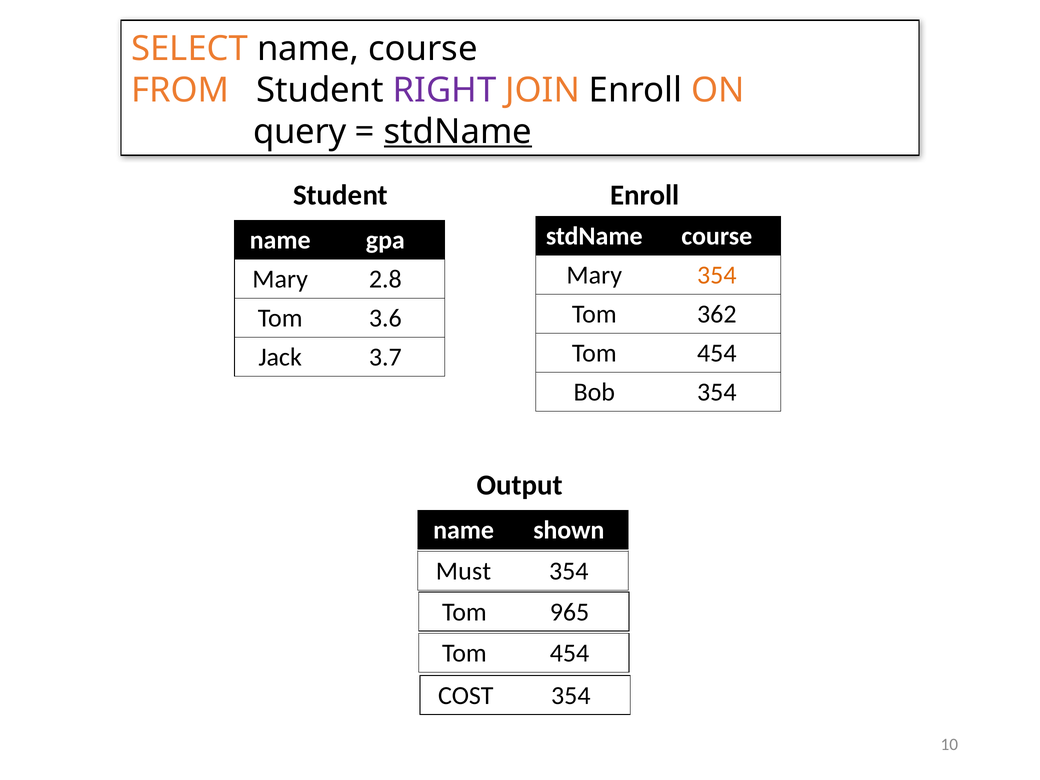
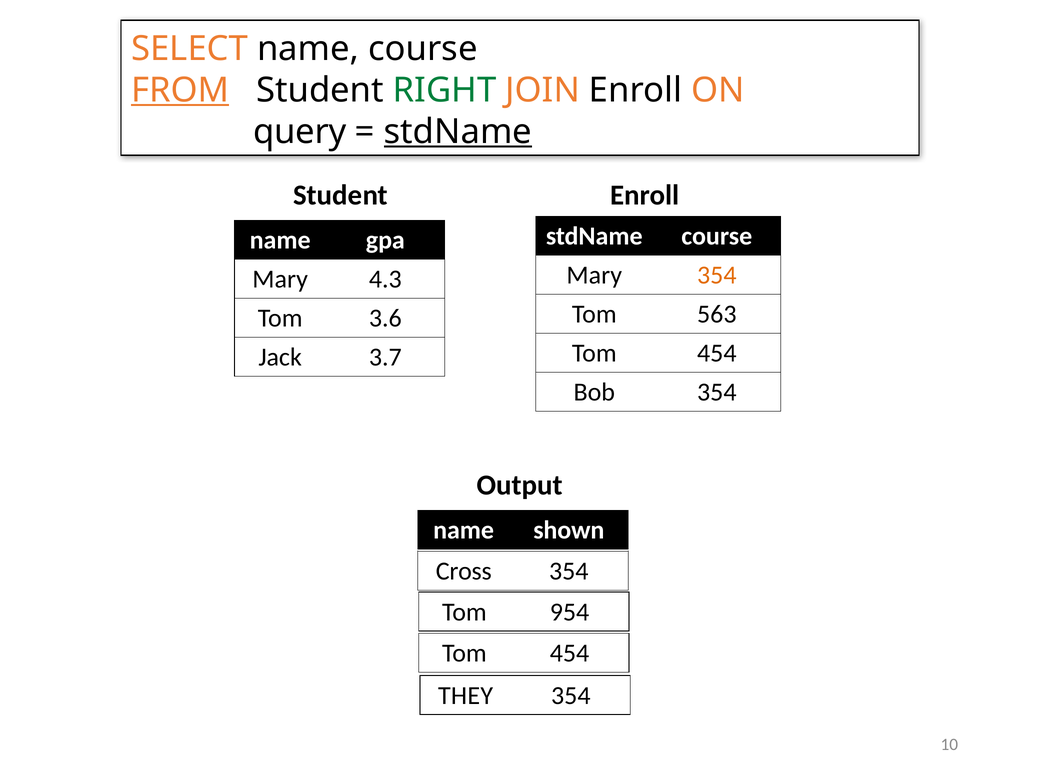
FROM underline: none -> present (180, 90)
RIGHT colour: purple -> green (445, 90)
2.8: 2.8 -> 4.3 (385, 279)
362: 362 -> 563 (717, 314)
Must: Must -> Cross (464, 571)
965: 965 -> 954 (570, 612)
COST: COST -> THEY (466, 696)
